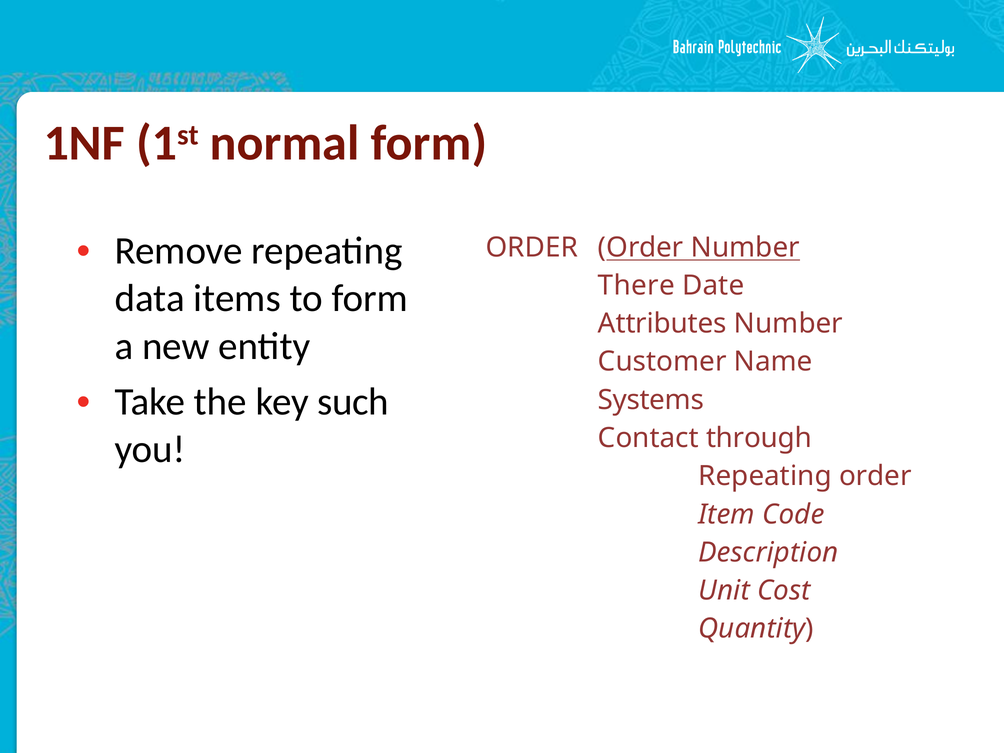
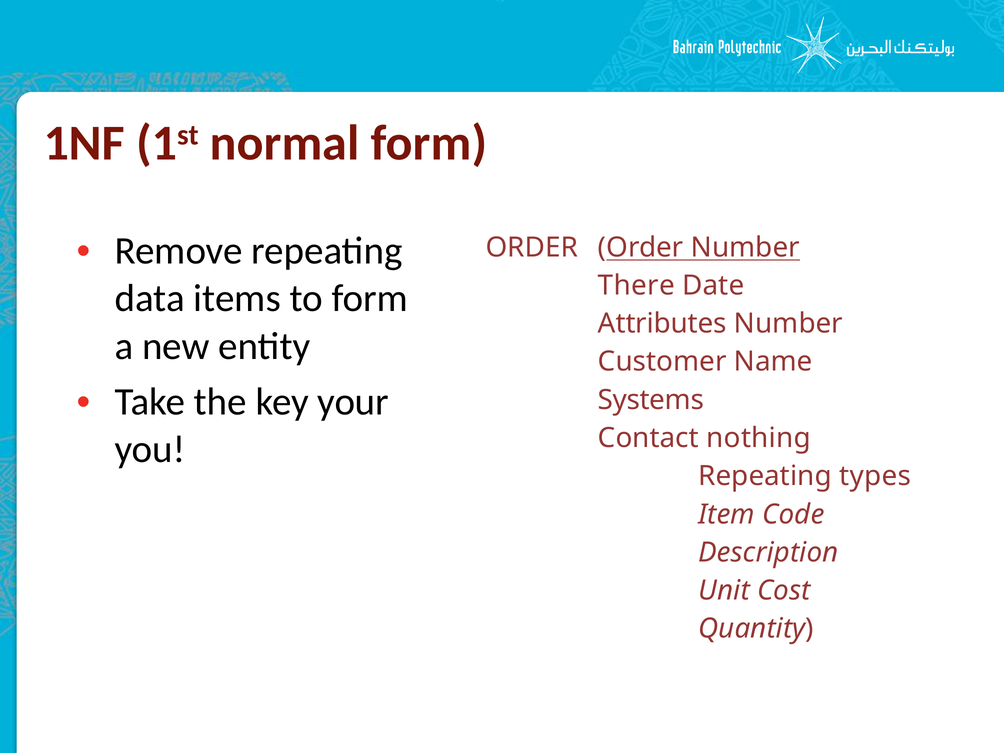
such: such -> your (353, 402)
through: through -> nothing (759, 438)
Repeating order: order -> types (875, 476)
